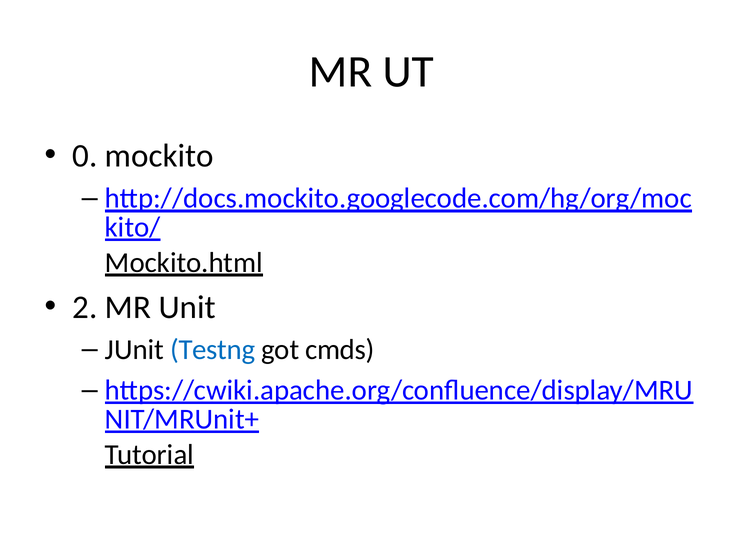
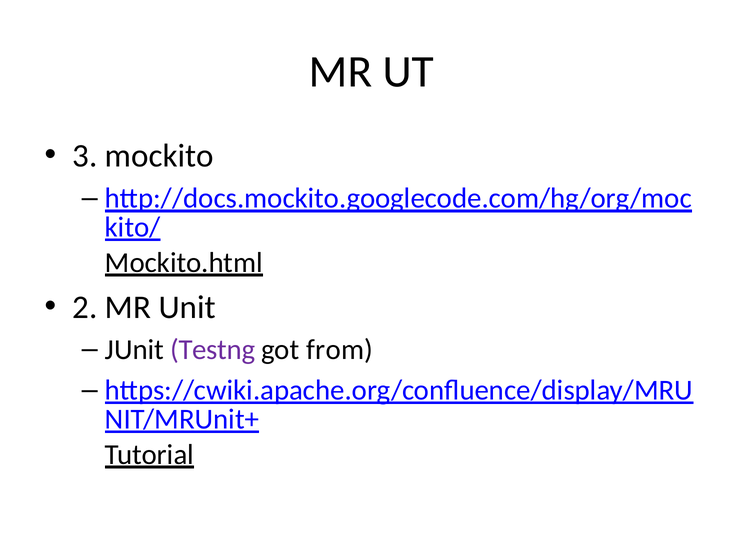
0: 0 -> 3 (85, 156)
Testng colour: blue -> purple (213, 350)
cmds: cmds -> from (340, 350)
